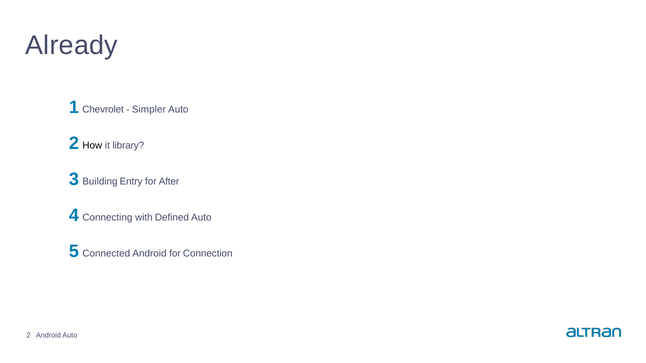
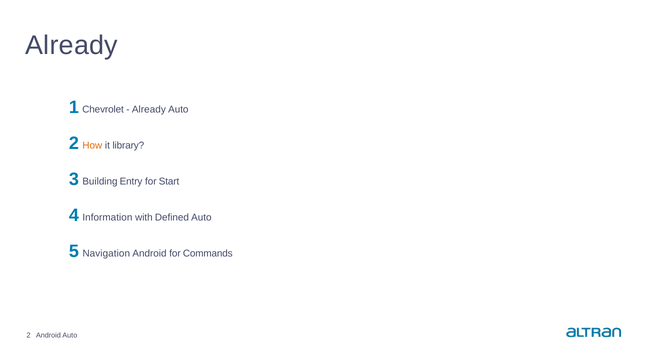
Simpler: Simpler -> Already (149, 109)
How colour: black -> orange (92, 146)
After: After -> Start (169, 182)
Connecting: Connecting -> Information (107, 218)
Connected: Connected -> Navigation (106, 254)
Connection: Connection -> Commands (208, 254)
